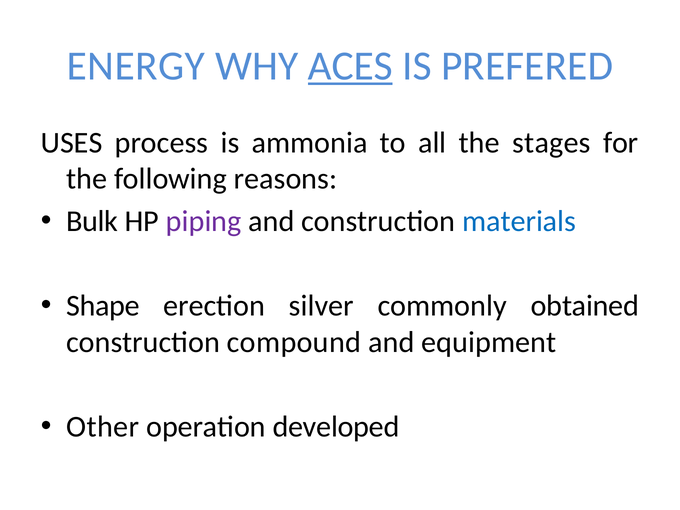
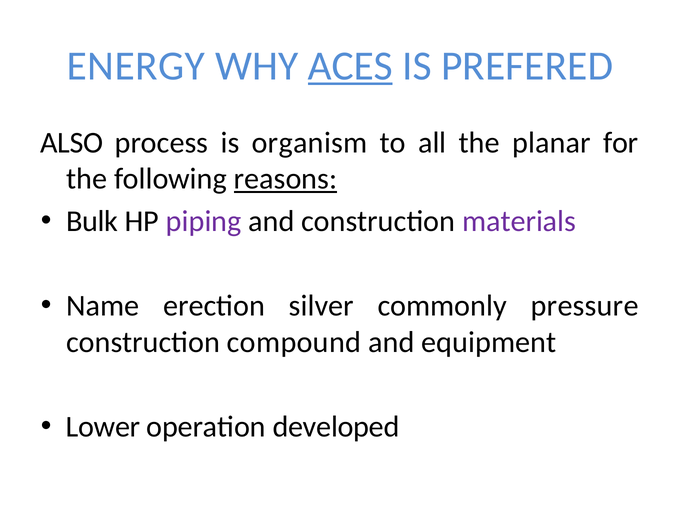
USES: USES -> ALSO (72, 143)
ammonia: ammonia -> organism (310, 143)
stages: stages -> planar (552, 143)
reasons underline: none -> present (285, 179)
materials colour: blue -> purple (519, 221)
Shape: Shape -> Name (103, 306)
obtained: obtained -> pressure (585, 306)
Other: Other -> Lower (103, 427)
